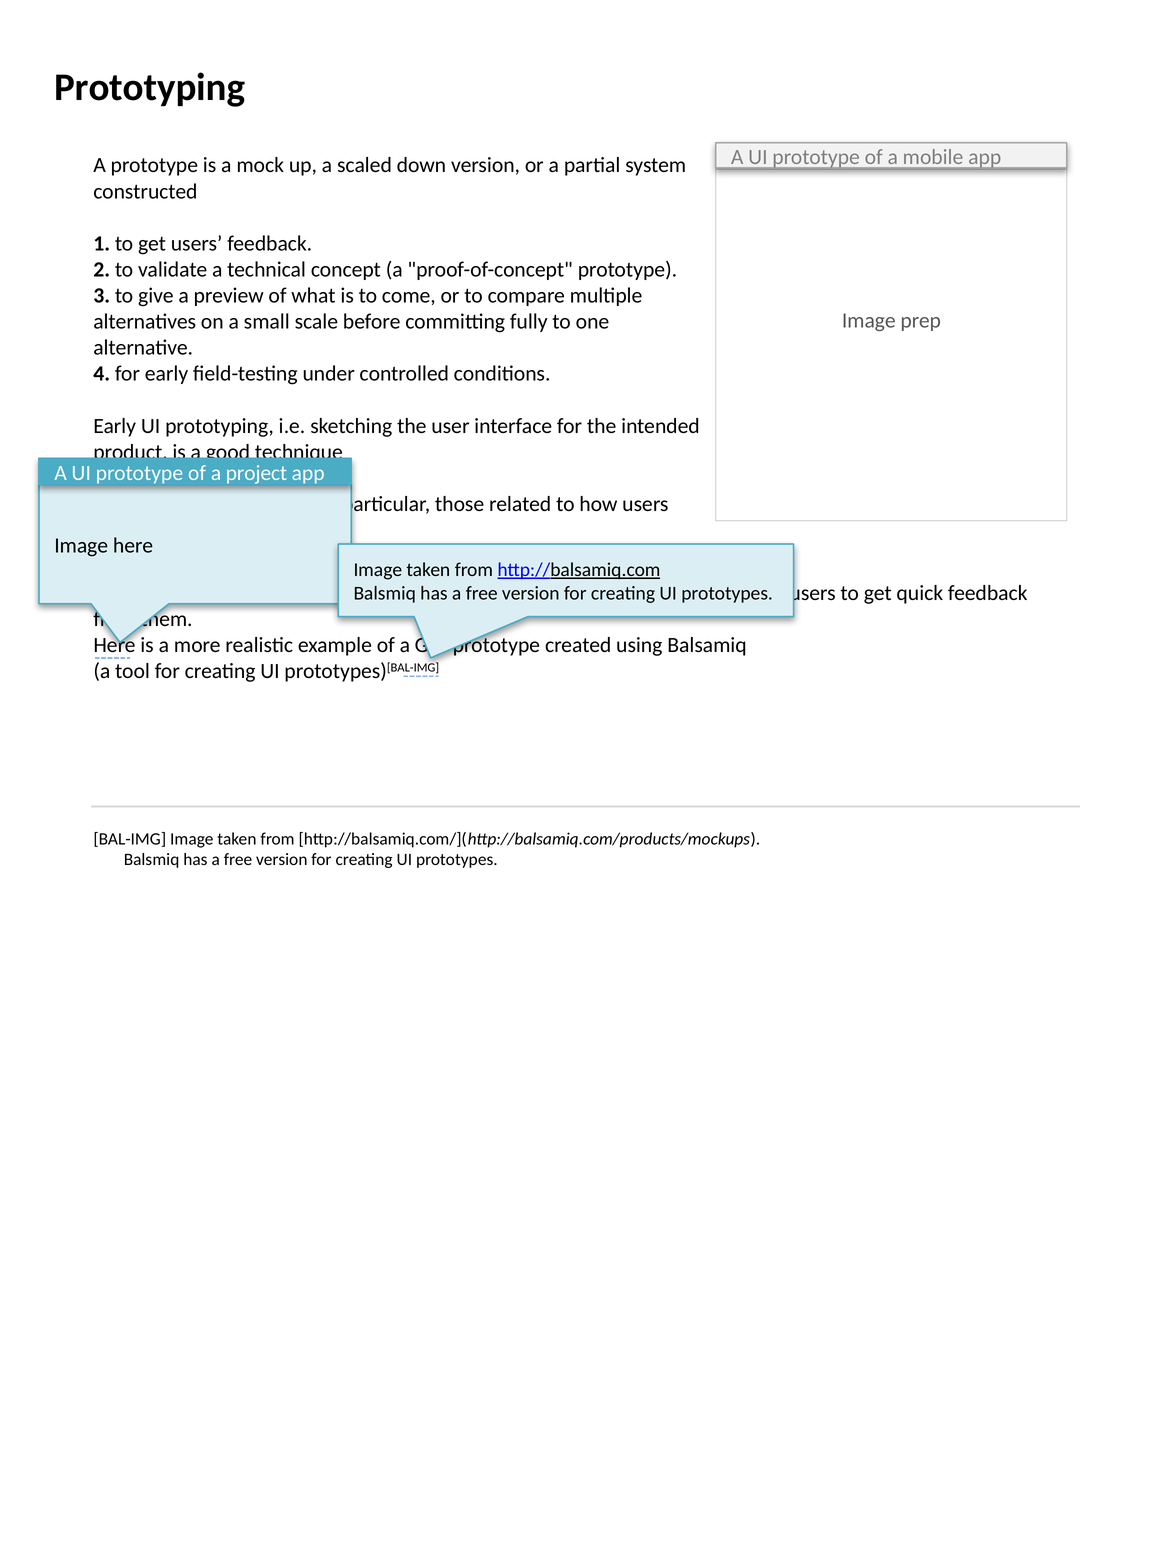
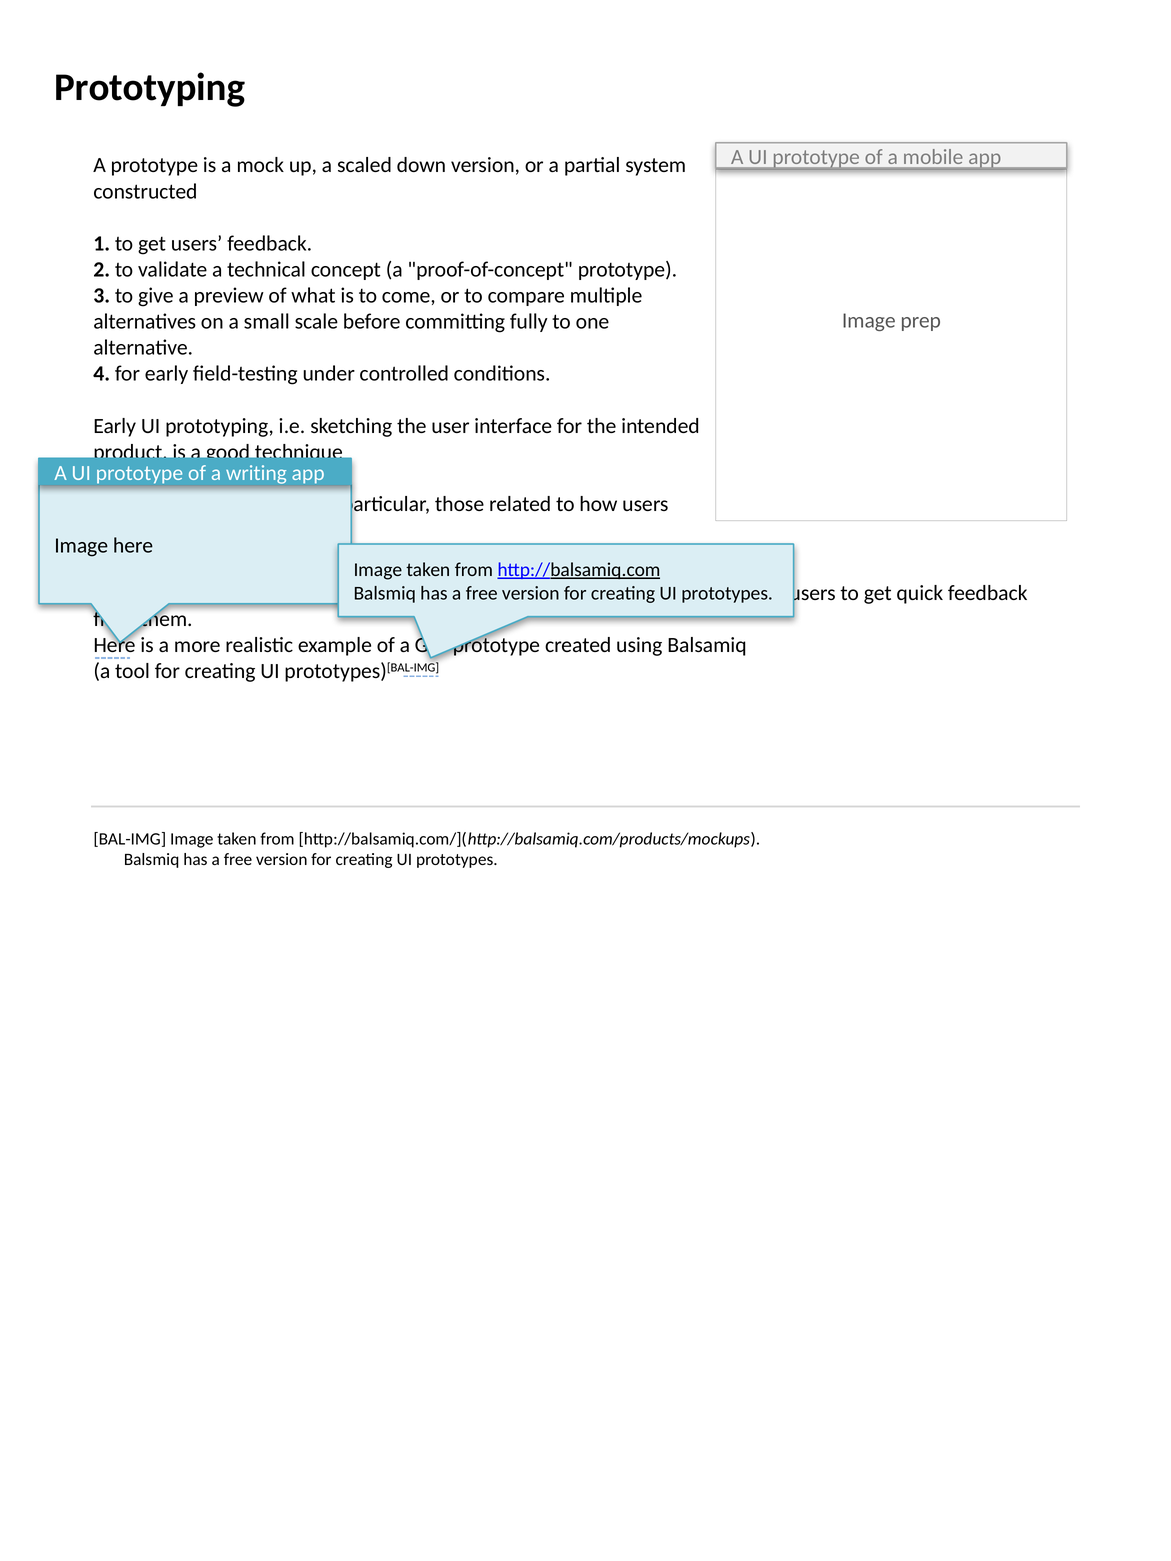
project: project -> writing (256, 473)
